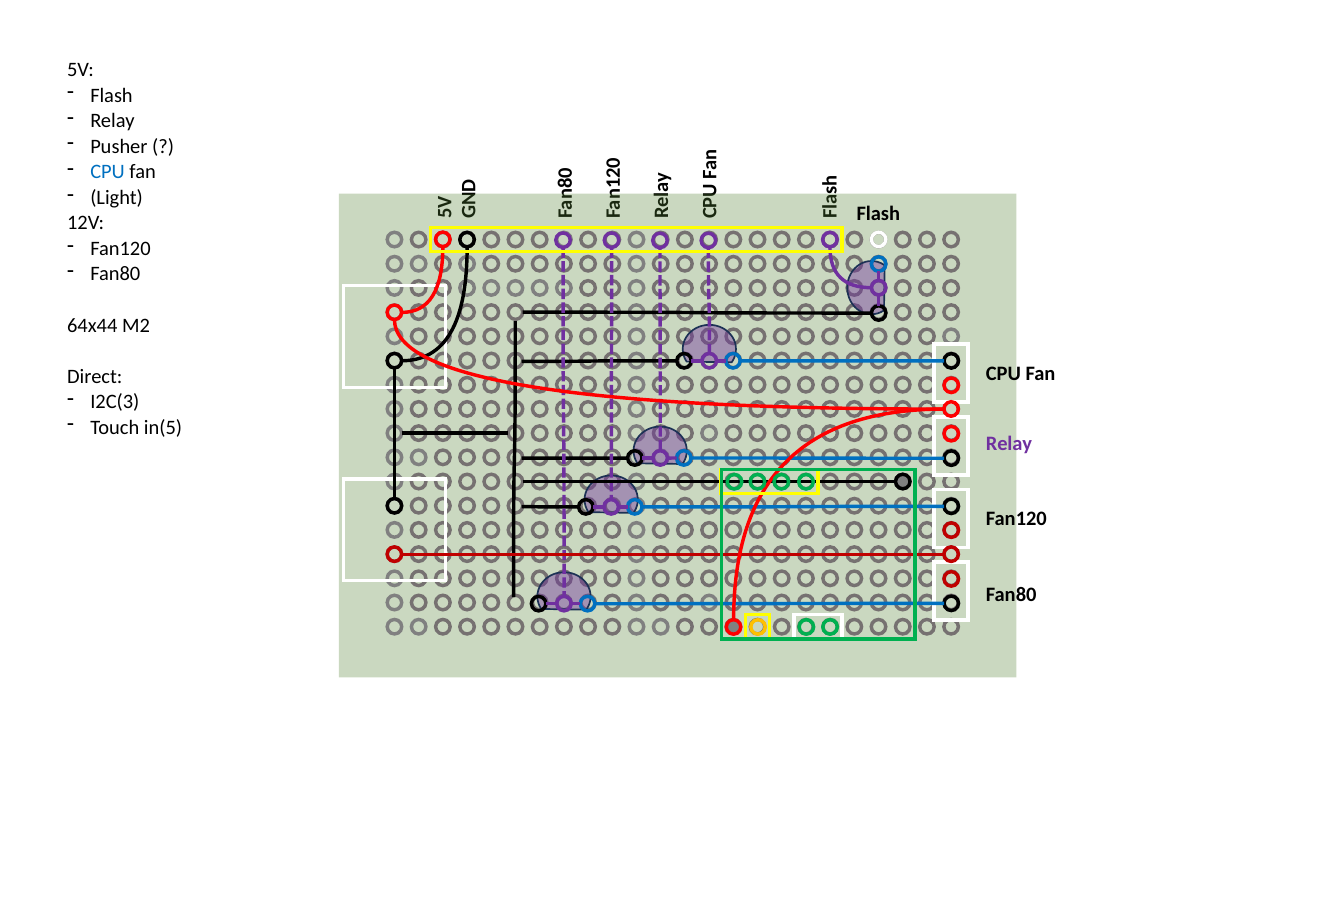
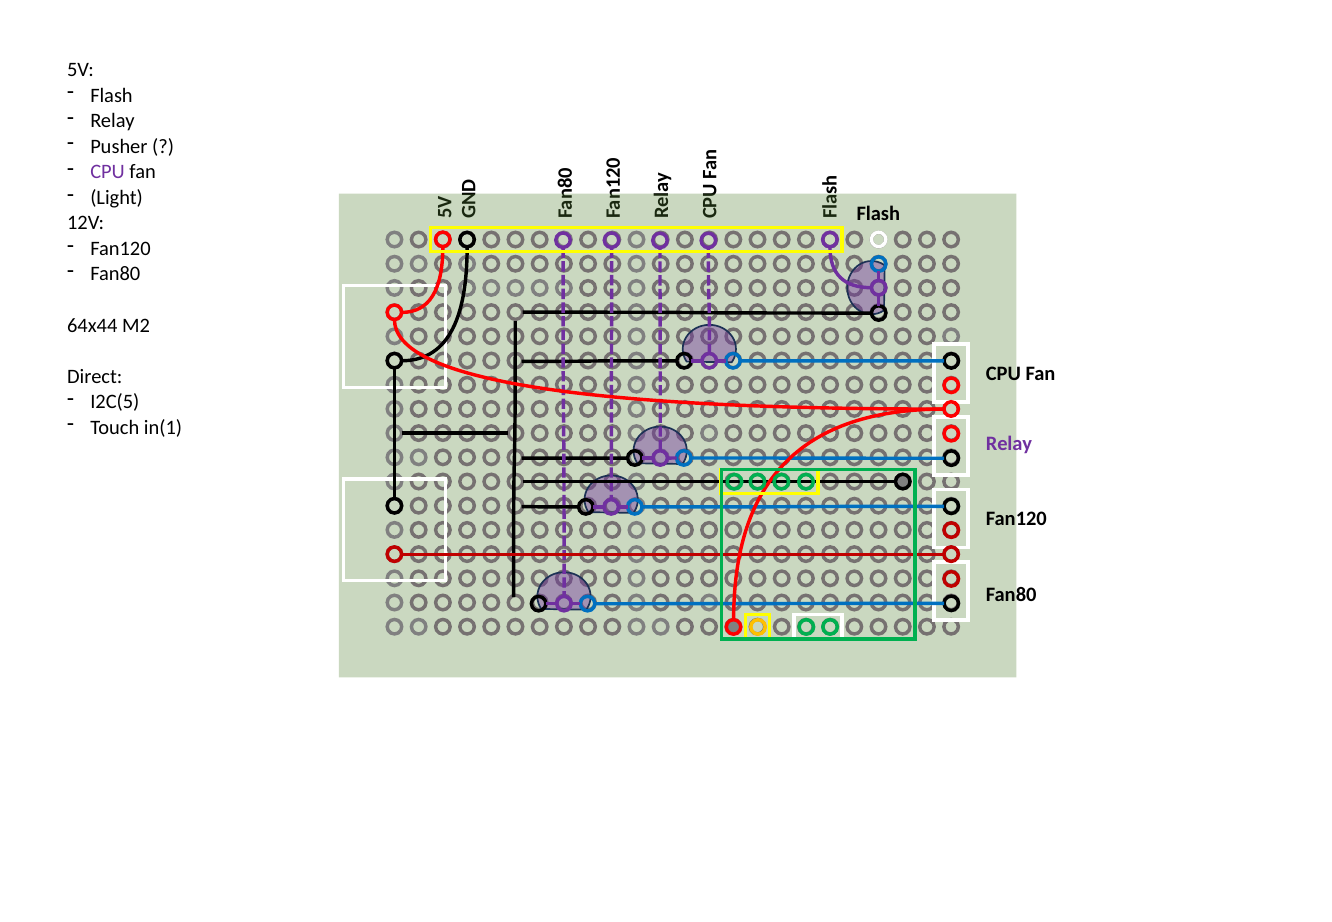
CPU colour: blue -> purple (108, 172)
I2C(3: I2C(3 -> I2C(5 (115, 402)
in(5: in(5 -> in(1 (163, 428)
